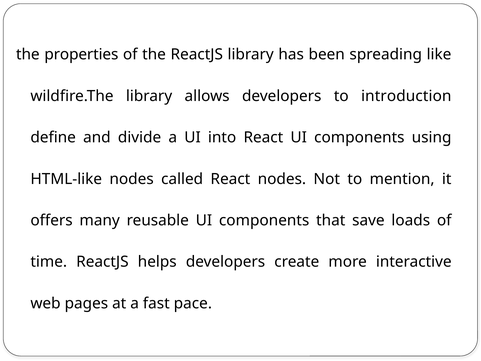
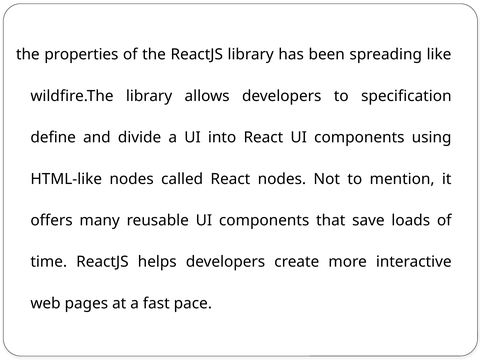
introduction: introduction -> specification (406, 96)
